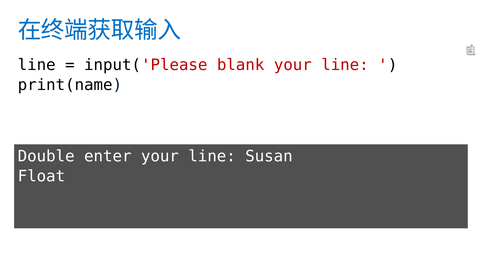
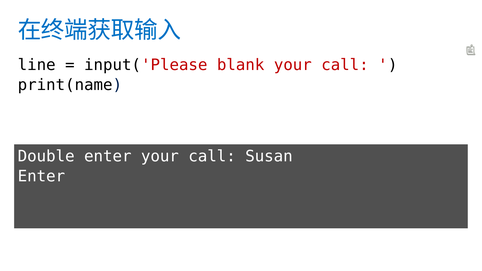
line: line -> call (345, 65)
enter your line: line -> call (212, 156)
Float: Float -> Enter (41, 176)
